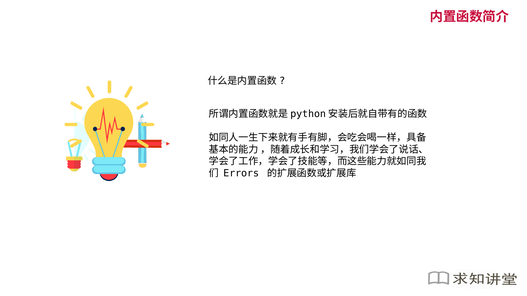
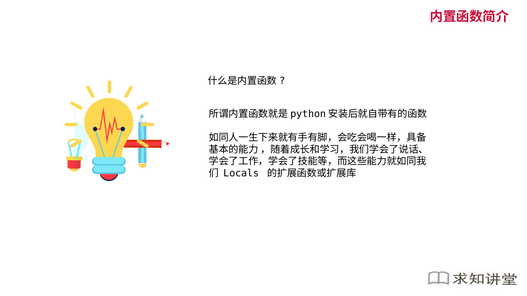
Errors: Errors -> Locals (241, 173)
